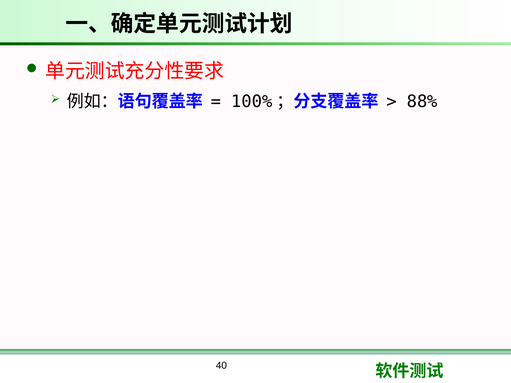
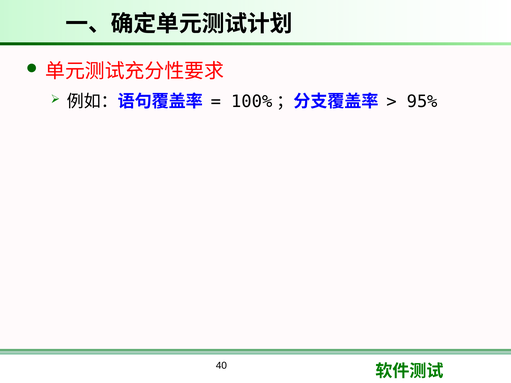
88%: 88% -> 95% (422, 102)
